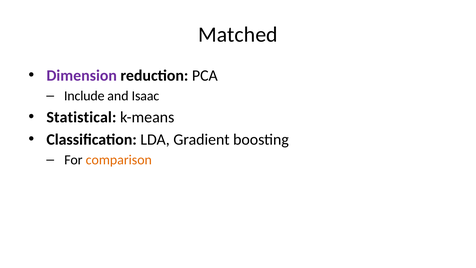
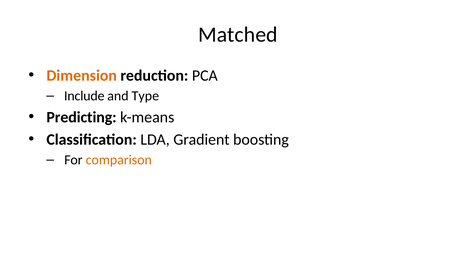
Dimension colour: purple -> orange (82, 75)
Isaac: Isaac -> Type (145, 96)
Statistical: Statistical -> Predicting (81, 117)
